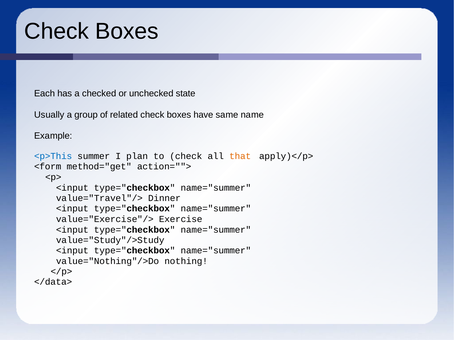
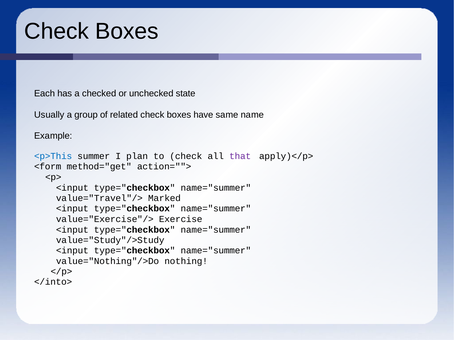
that colour: orange -> purple (240, 156)
Dinner: Dinner -> Marked (164, 198)
</data>: </data> -> </into> (53, 282)
